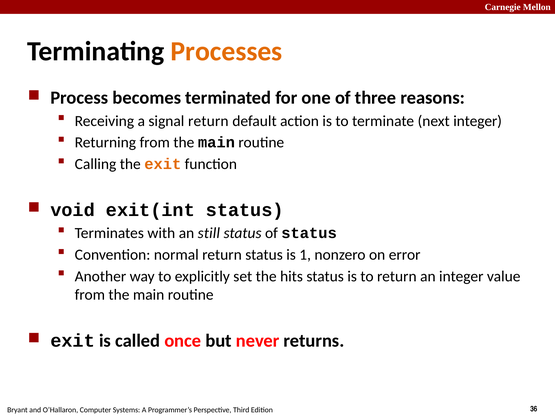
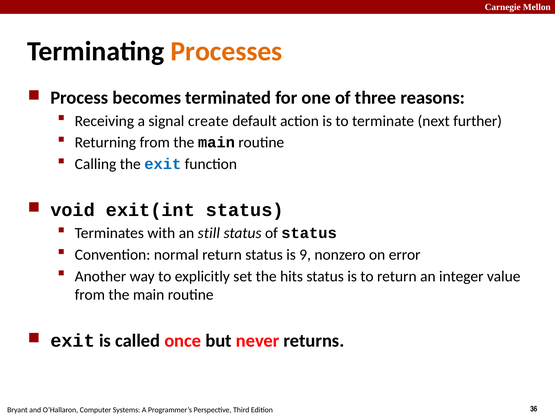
signal return: return -> create (208, 121)
next integer: integer -> further (478, 121)
exit colour: orange -> blue (163, 164)
1: 1 -> 9 (305, 255)
